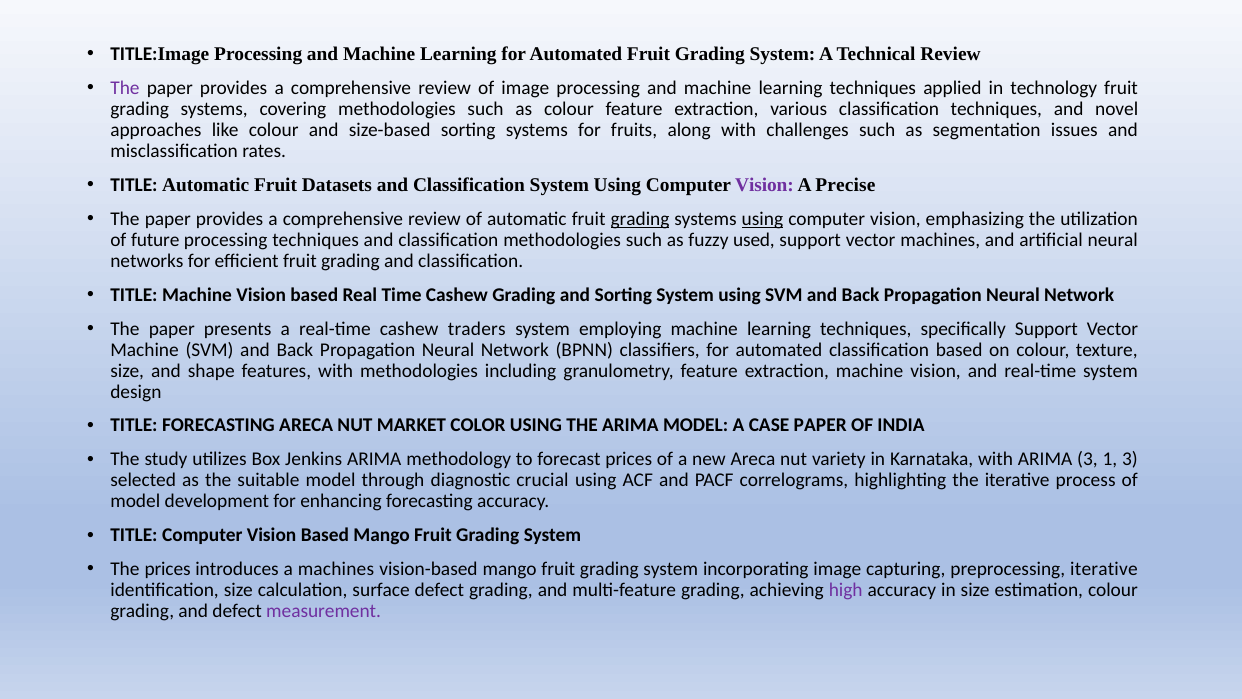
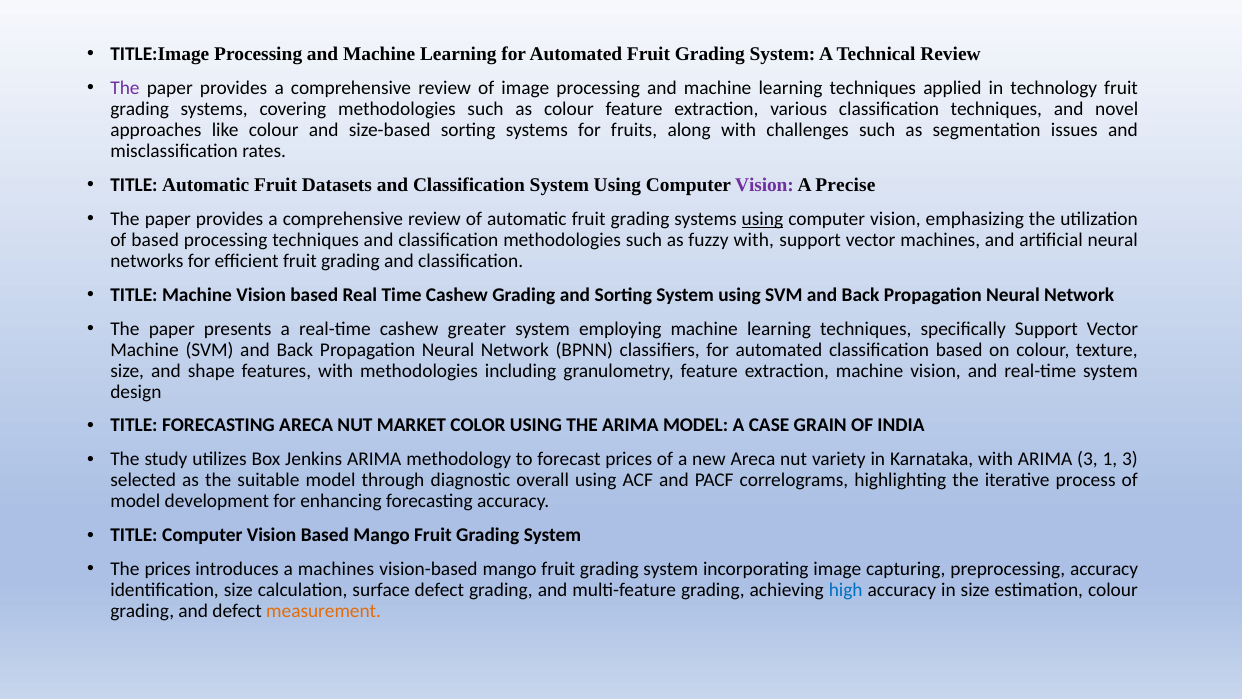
grading underline: present -> none (640, 219)
of future: future -> based (155, 240)
fuzzy used: used -> with (754, 240)
traders: traders -> greater (477, 328)
CASE PAPER: PAPER -> GRAIN (820, 425)
crucial: crucial -> overall (543, 480)
preprocessing iterative: iterative -> accuracy (1104, 569)
high colour: purple -> blue (846, 590)
measurement colour: purple -> orange (324, 611)
